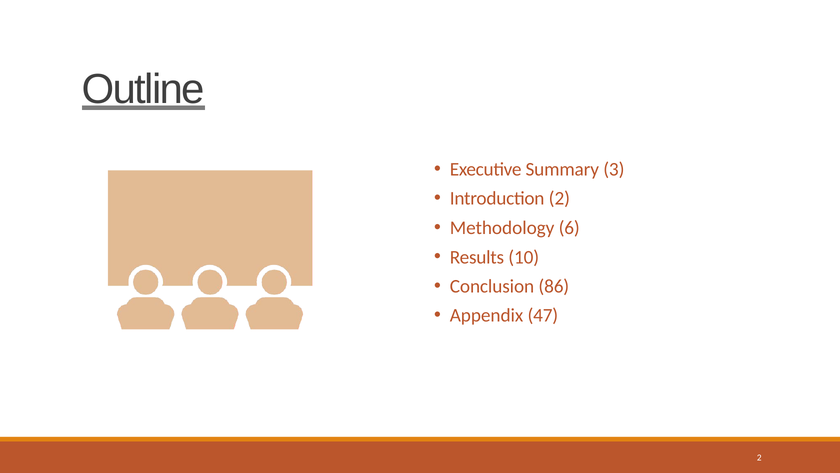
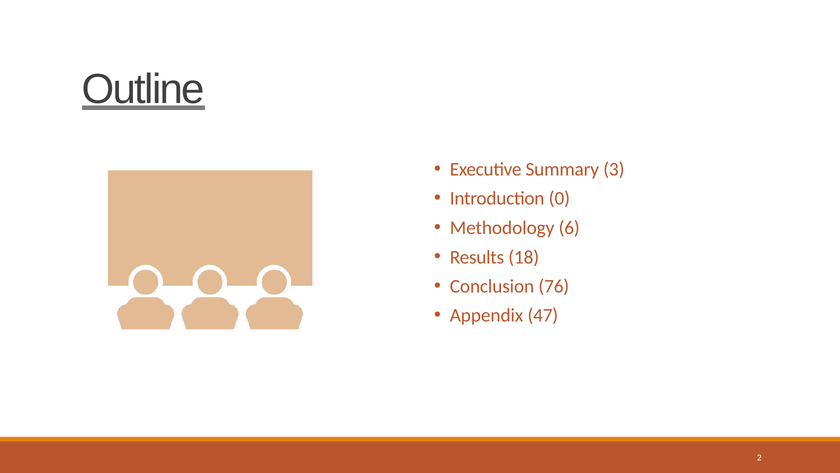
Introduction 2: 2 -> 0 (559, 198)
10: 10 -> 18 (524, 257)
86: 86 -> 76 (554, 286)
